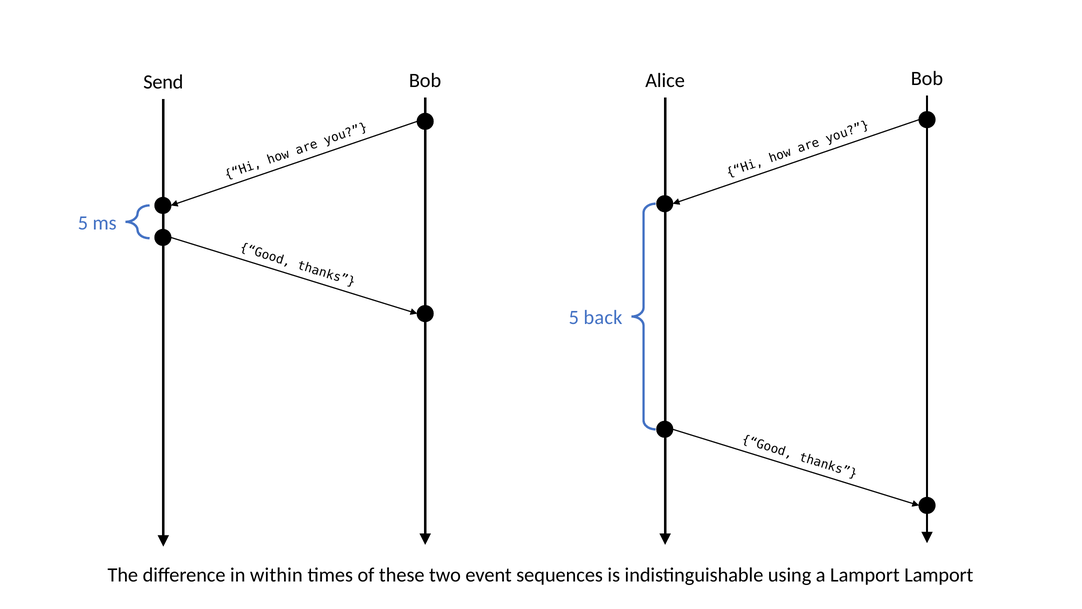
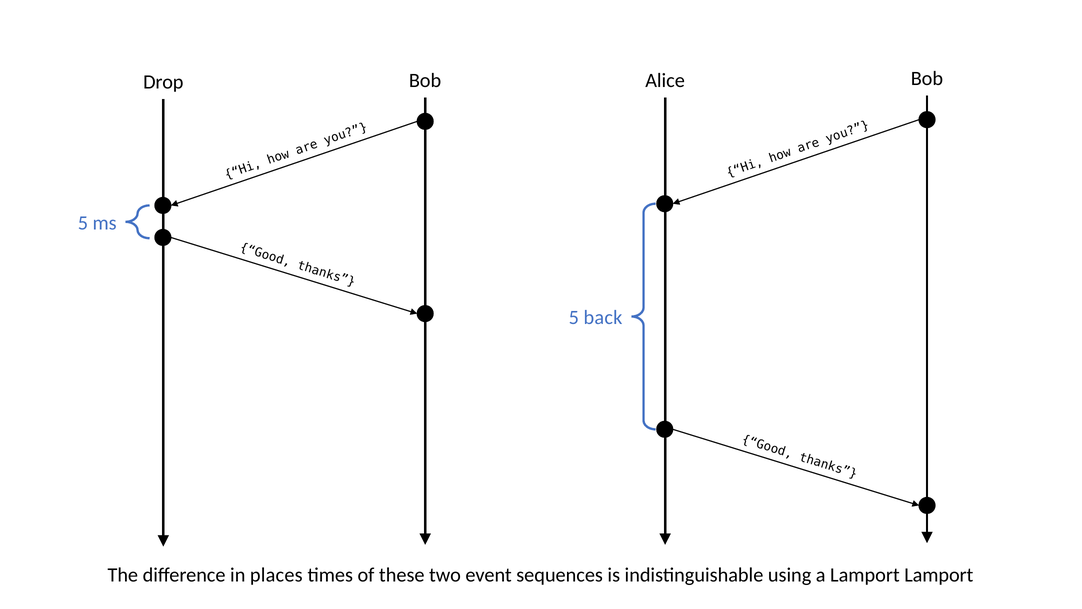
Send: Send -> Drop (163, 82)
within: within -> places (276, 575)
